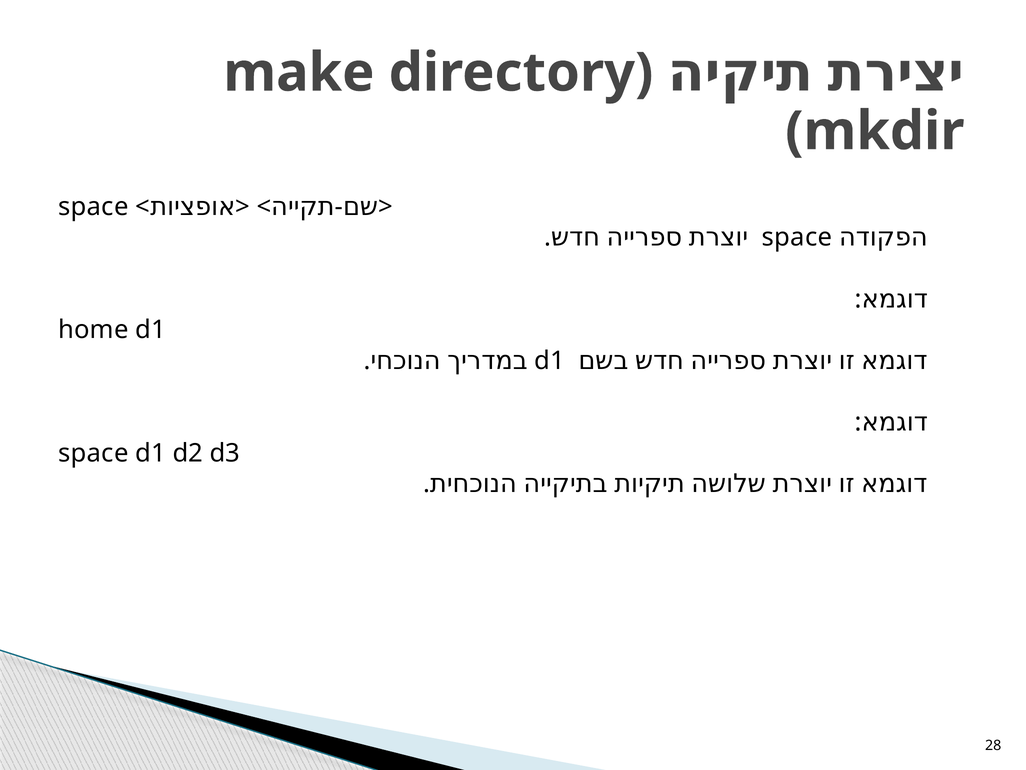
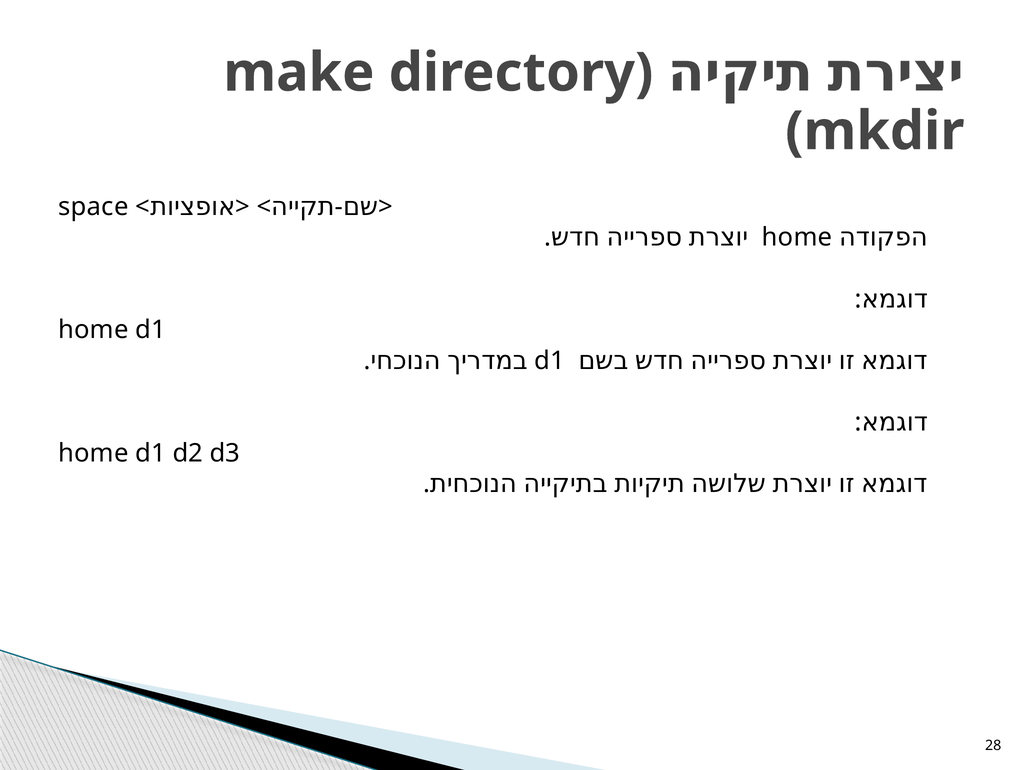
space: space -> home (797, 237)
space: space -> home (93, 453)
